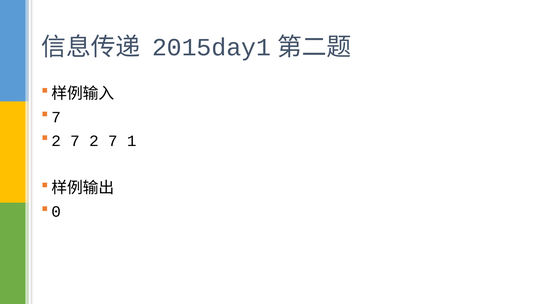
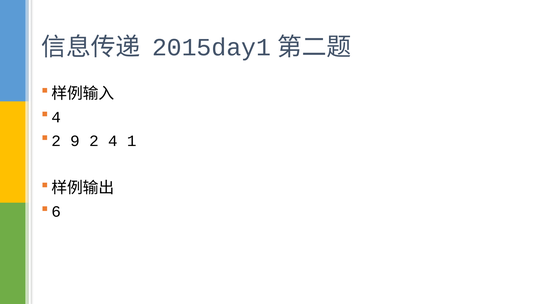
7: 7 -> 4 (56, 117)
7: 7 -> 9 (75, 141)
7: 7 -> 4 (113, 141)
0: 0 -> 6 (56, 212)
